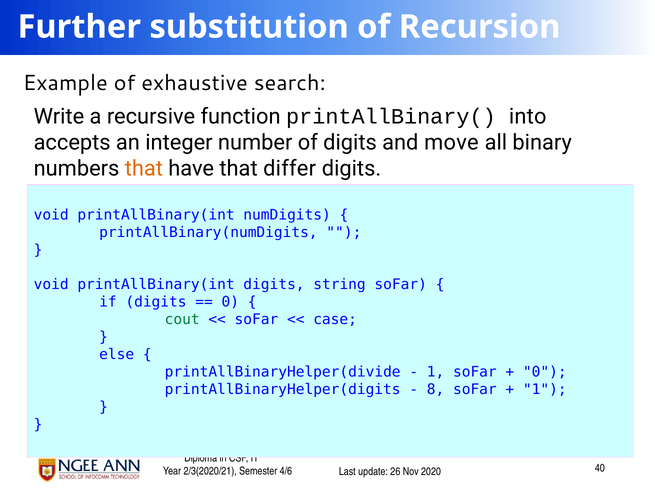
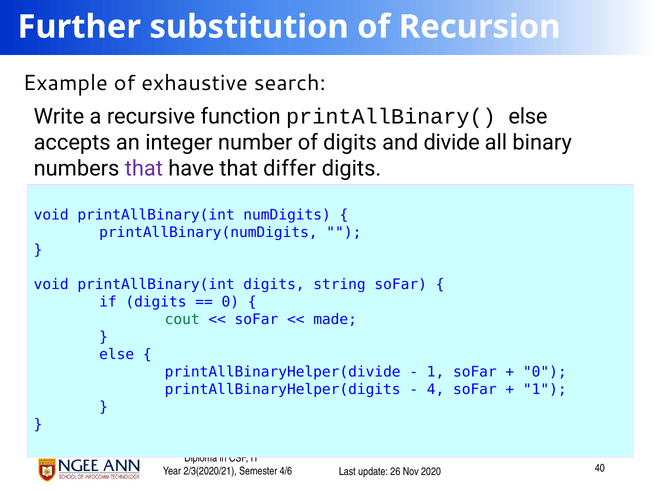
printAllBinary( into: into -> else (528, 116)
move: move -> divide (452, 143)
that colour: orange -> purple (144, 169)
case: case -> made (335, 320)
8: 8 -> 4 (436, 390)
